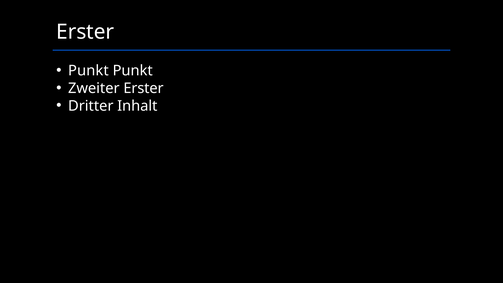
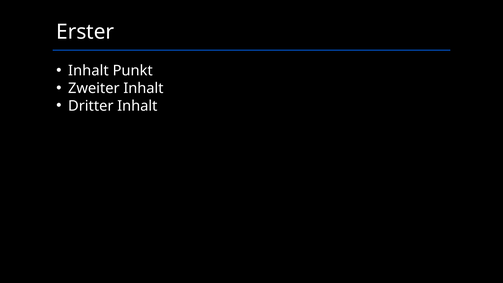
Punkt: Punkt -> Inhalt (88, 71)
Zweiter Erster: Erster -> Inhalt (143, 88)
